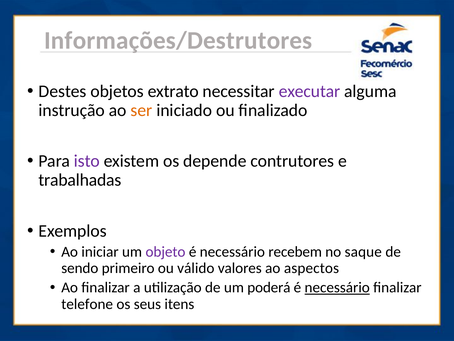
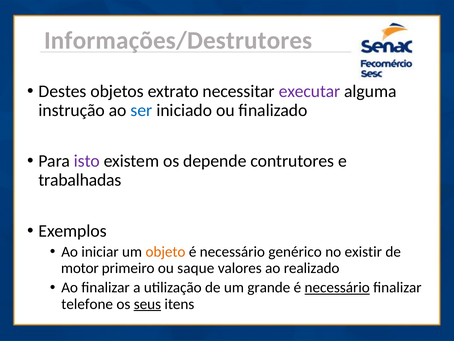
ser colour: orange -> blue (141, 110)
objeto colour: purple -> orange (165, 251)
recebem: recebem -> genérico (295, 251)
saque: saque -> existir (363, 251)
sendo: sendo -> motor (80, 268)
válido: válido -> saque (196, 268)
aspectos: aspectos -> realizado (312, 268)
poderá: poderá -> grande (269, 287)
seus underline: none -> present (147, 304)
